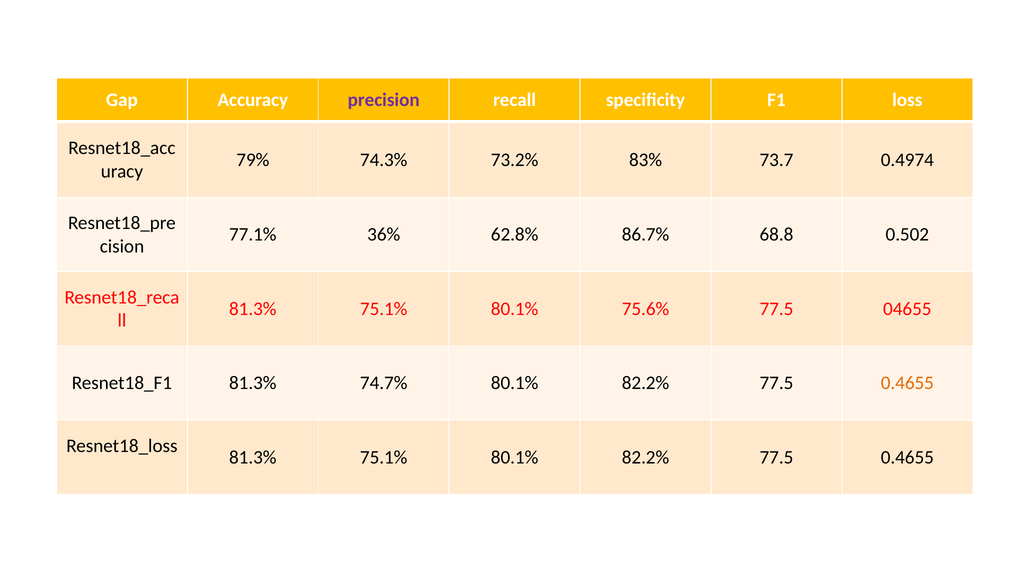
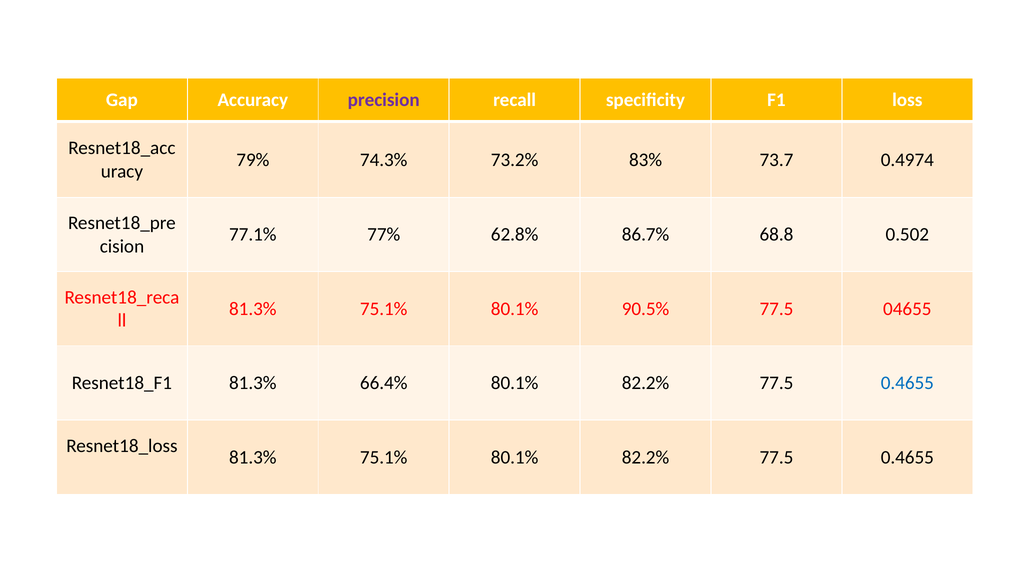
36%: 36% -> 77% (384, 235)
75.6%: 75.6% -> 90.5% (645, 309)
74.7%: 74.7% -> 66.4% (384, 383)
0.4655 colour: orange -> blue (907, 383)
